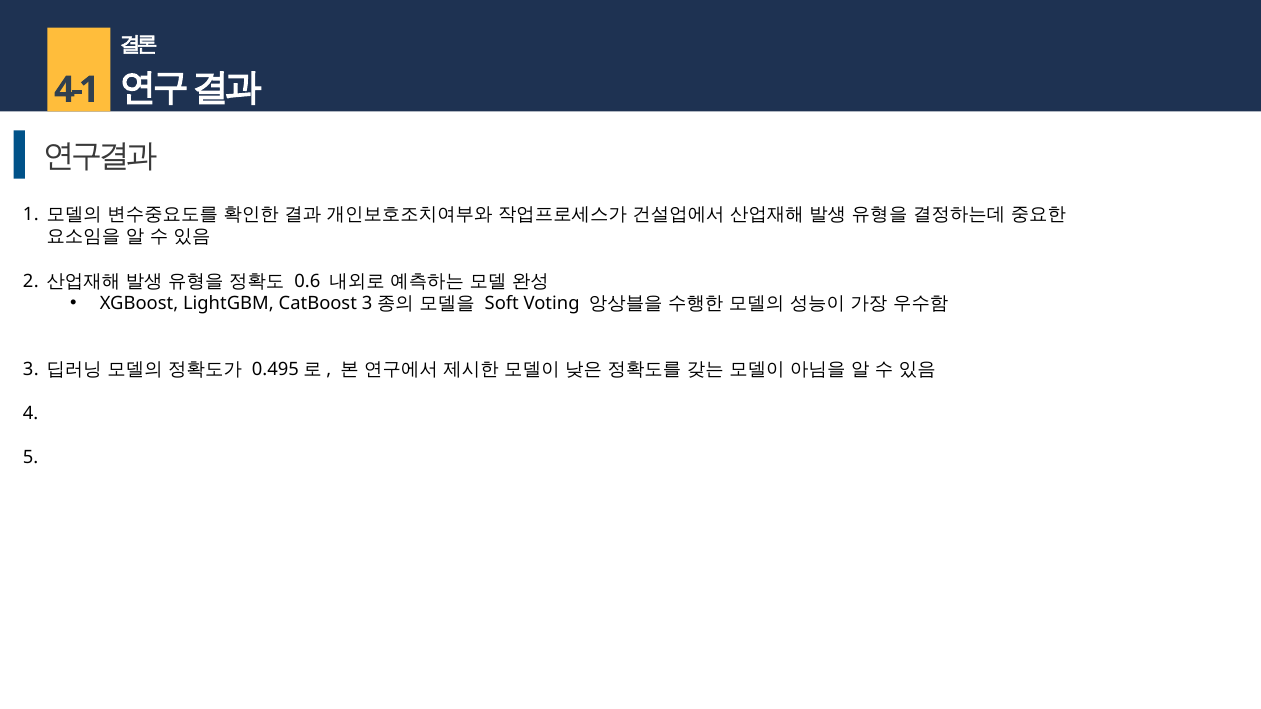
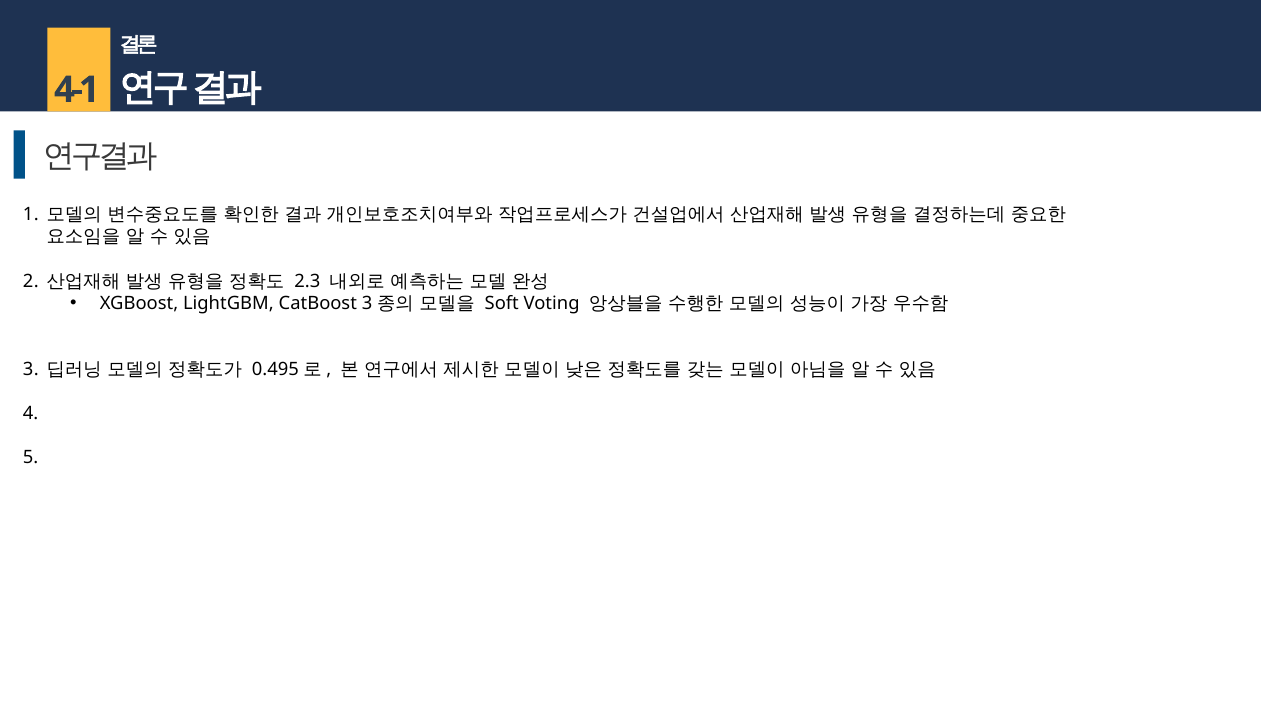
0.6: 0.6 -> 2.3 (307, 281)
